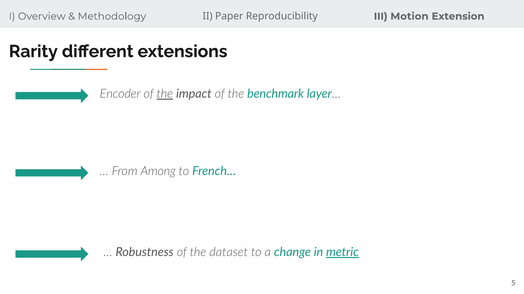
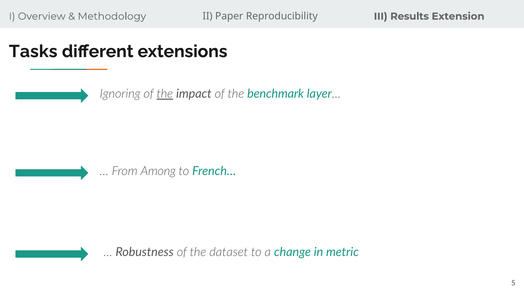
Motion: Motion -> Results (410, 16)
Rarity: Rarity -> Tasks (33, 52)
Encoder: Encoder -> Ignoring (120, 94)
metric underline: present -> none (342, 253)
